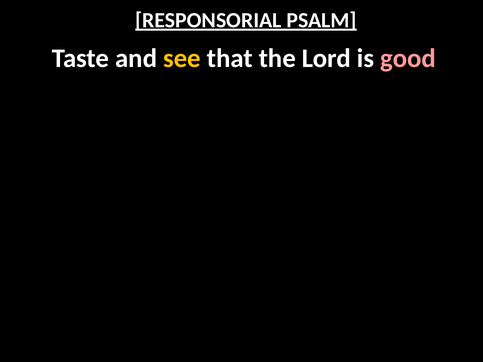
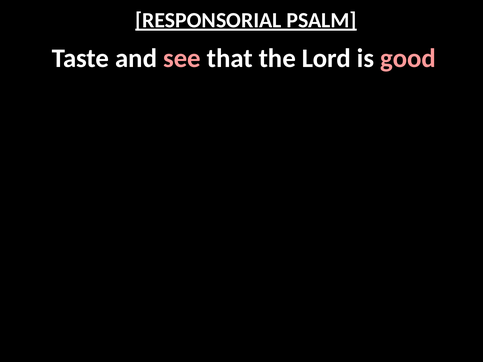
see colour: yellow -> pink (182, 58)
